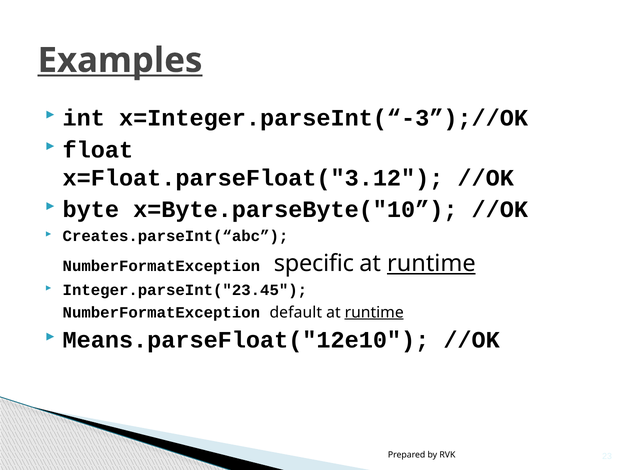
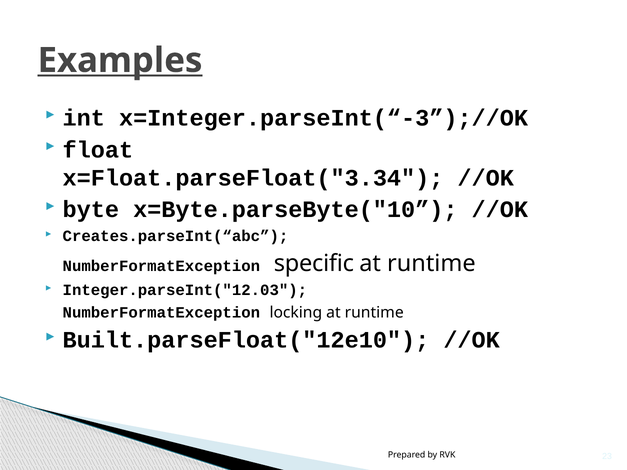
x=Float.parseFloat("3.12: x=Float.parseFloat("3.12 -> x=Float.parseFloat("3.34 (253, 178)
runtime underline: present -> none (431, 264)
Integer.parseInt("23.45: Integer.parseInt("23.45 -> Integer.parseInt("12.03 (185, 290)
default: default -> locking (296, 313)
runtime underline: present -> none (374, 313)
Means.parseFloat("12e10: Means.parseFloat("12e10 -> Built.parseFloat("12e10 (246, 340)
